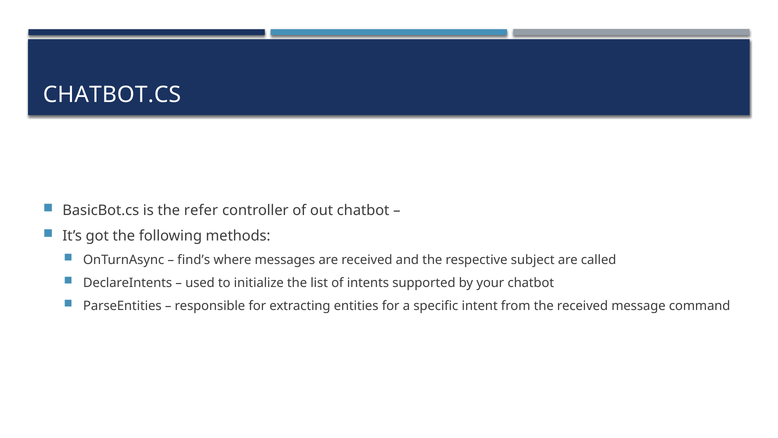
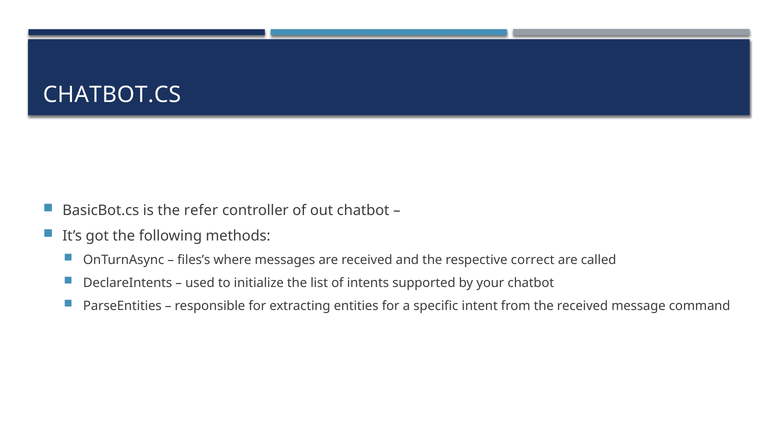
find’s: find’s -> files’s (194, 260)
subject: subject -> correct (533, 260)
